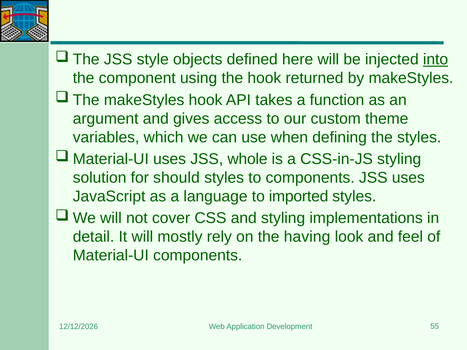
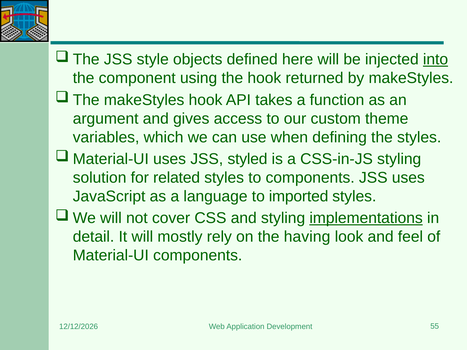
whole: whole -> styled (248, 159)
should: should -> related (177, 178)
implementations underline: none -> present (366, 218)
